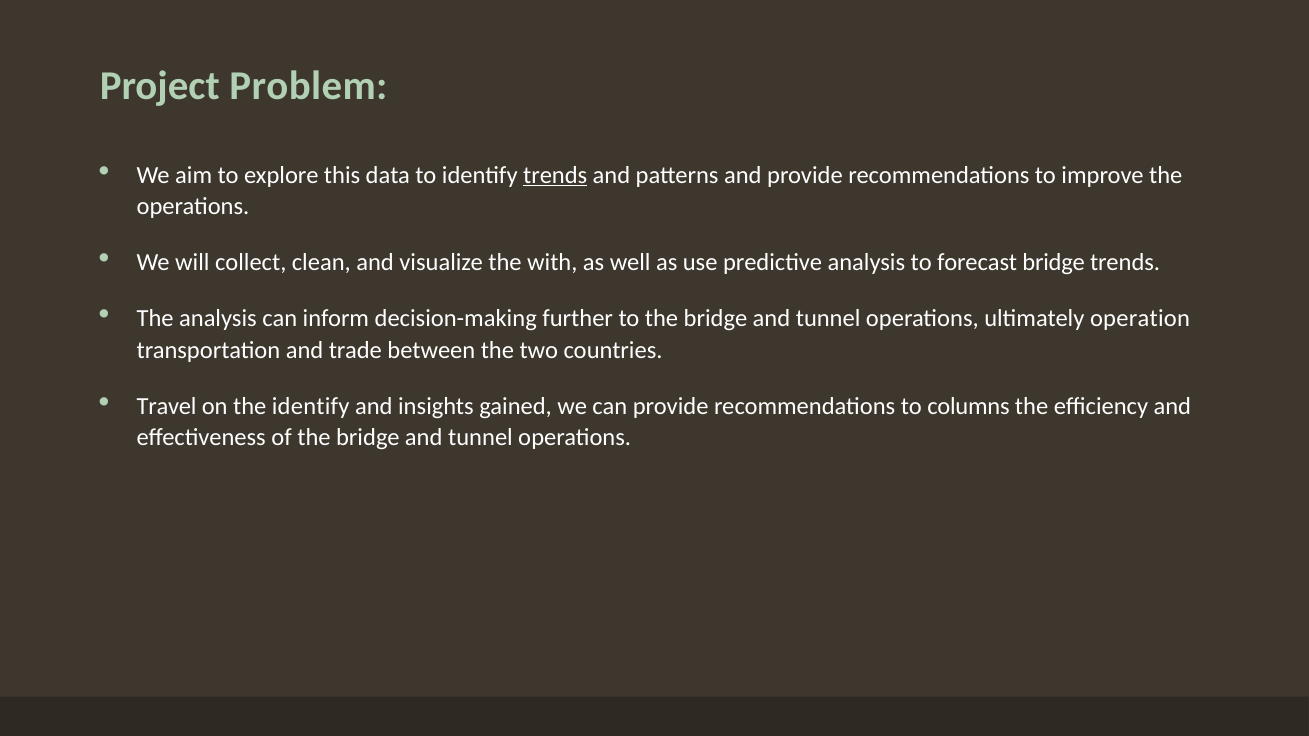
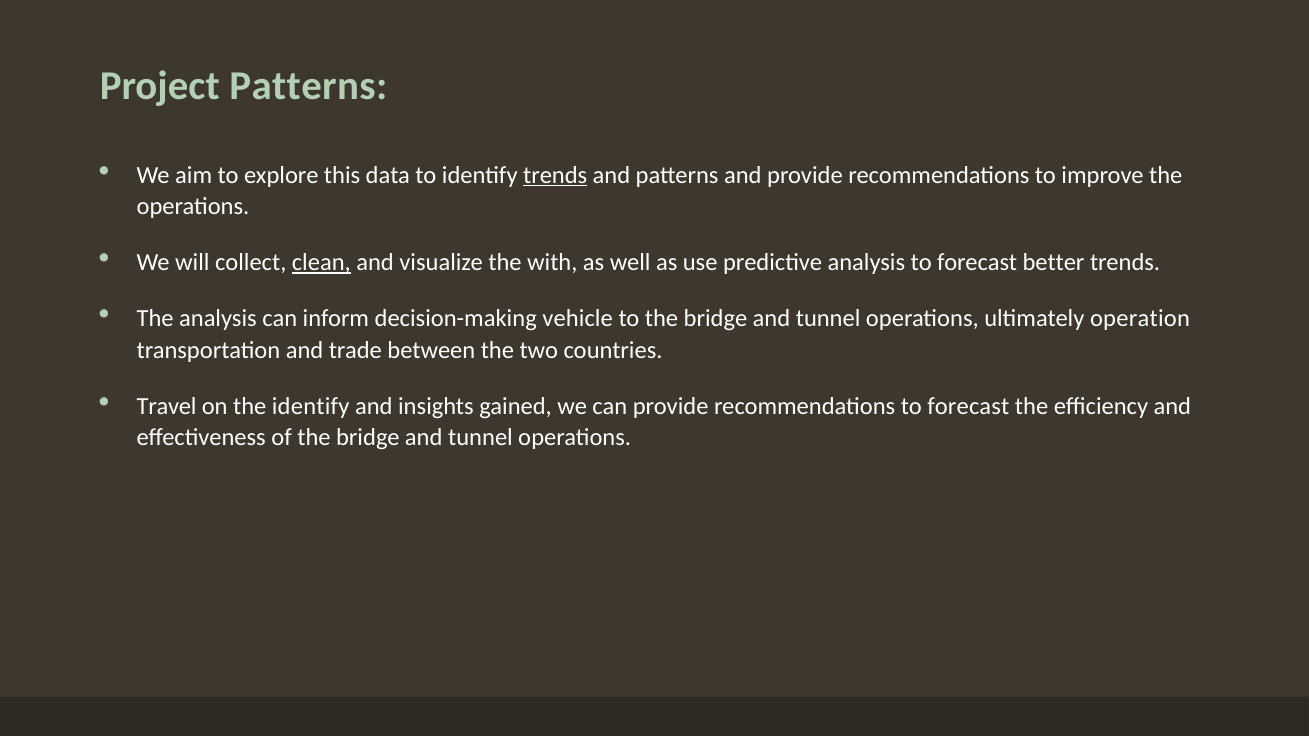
Project Problem: Problem -> Patterns (308, 86)
clean underline: none -> present (321, 263)
forecast bridge: bridge -> better (1054, 263)
further: further -> vehicle (578, 319)
recommendations to columns: columns -> forecast (968, 406)
